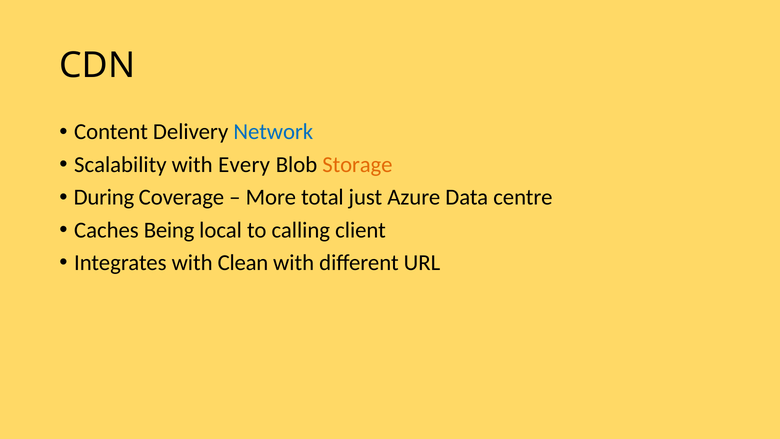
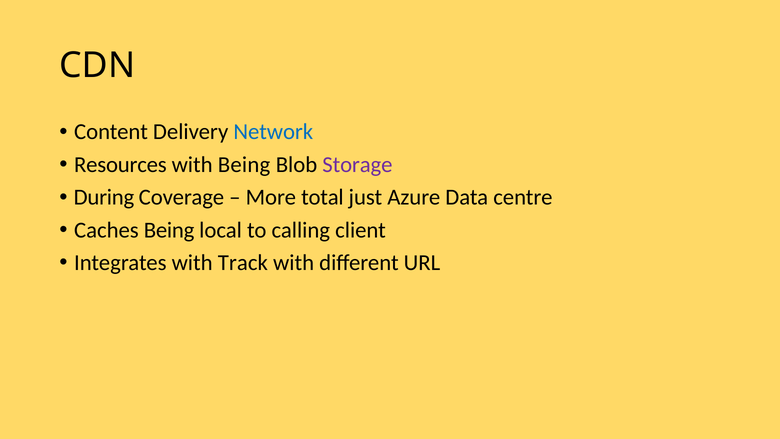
Scalability: Scalability -> Resources (120, 165)
with Every: Every -> Being (244, 165)
Storage colour: orange -> purple (357, 165)
Clean: Clean -> Track (243, 263)
